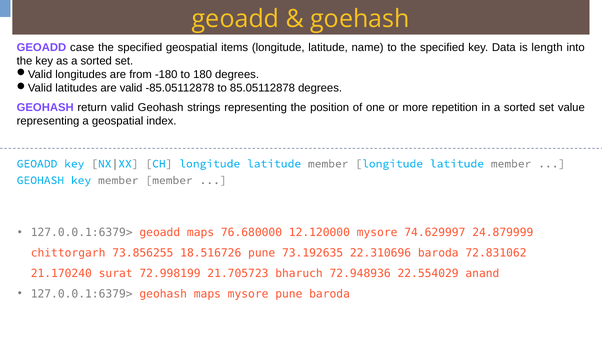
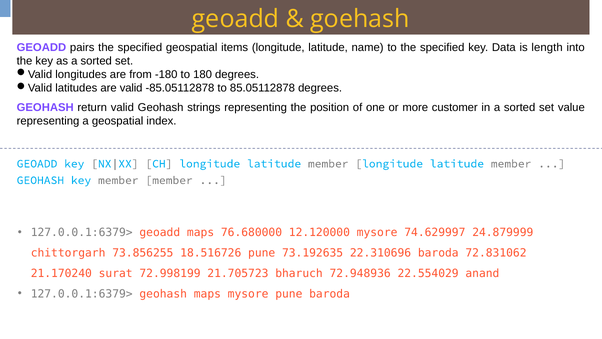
case: case -> pairs (82, 47)
repetition: repetition -> customer (455, 108)
